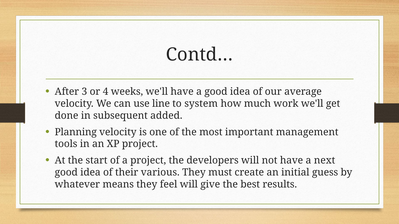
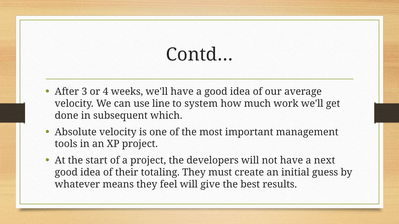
added: added -> which (166, 116)
Planning: Planning -> Absolute (76, 132)
various: various -> totaling (160, 173)
